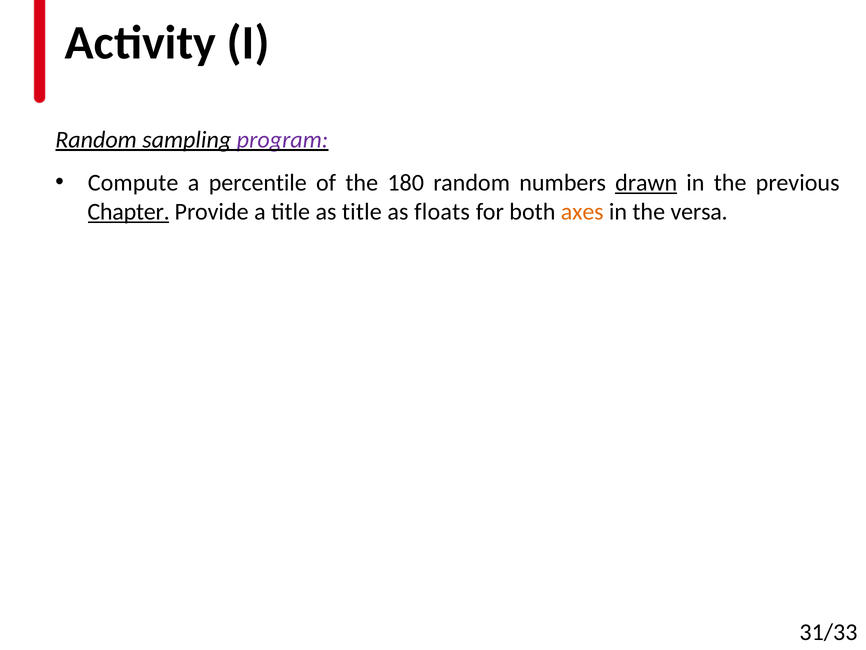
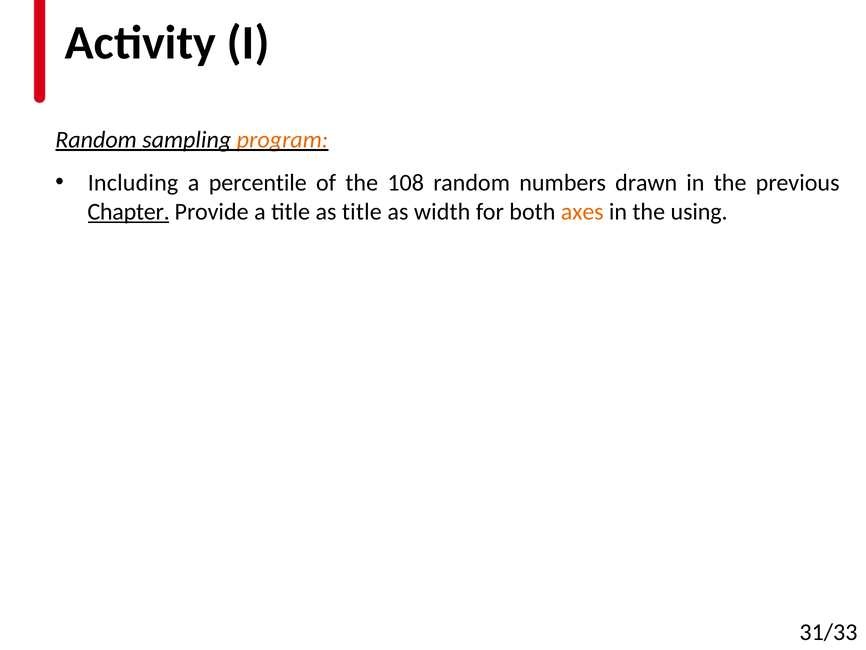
program colour: purple -> orange (282, 139)
Compute: Compute -> Including (133, 183)
180: 180 -> 108 (406, 183)
drawn underline: present -> none (646, 183)
floats: floats -> width (442, 212)
versa: versa -> using (699, 212)
